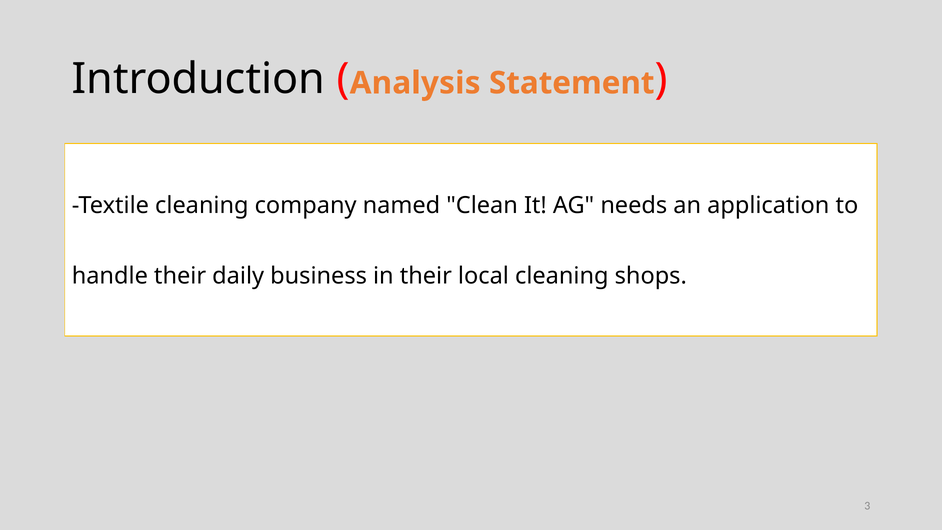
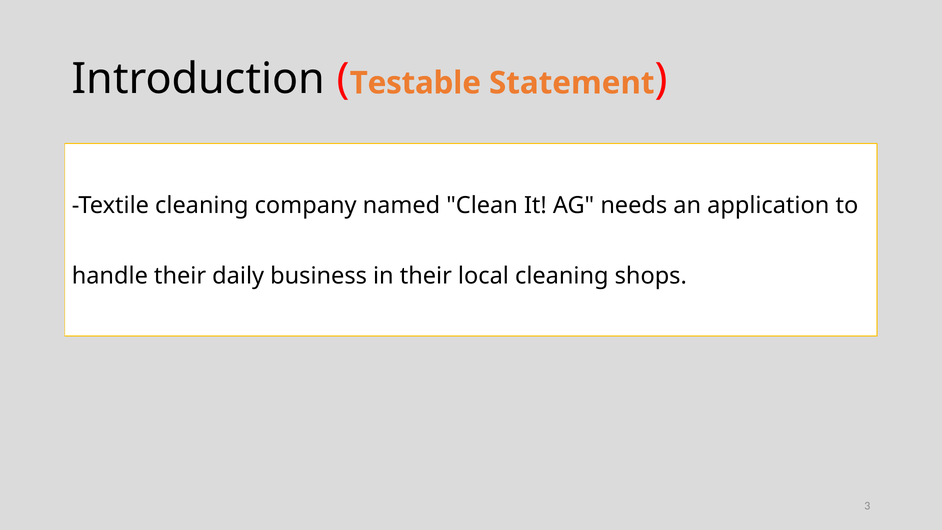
Analysis: Analysis -> Testable (415, 83)
